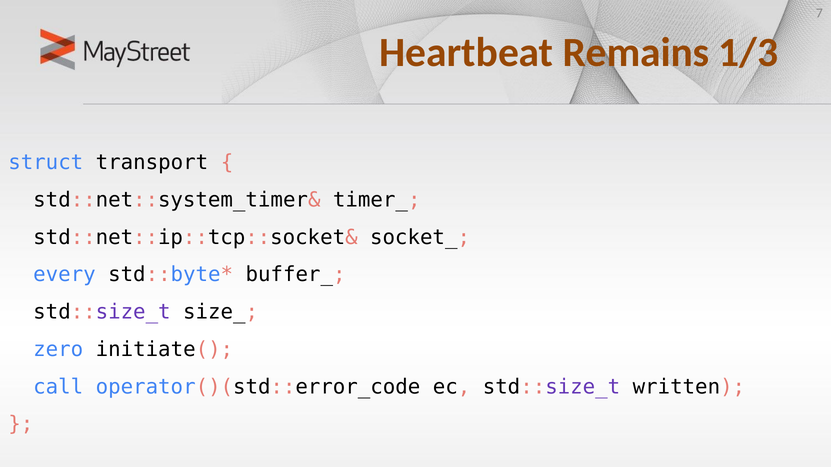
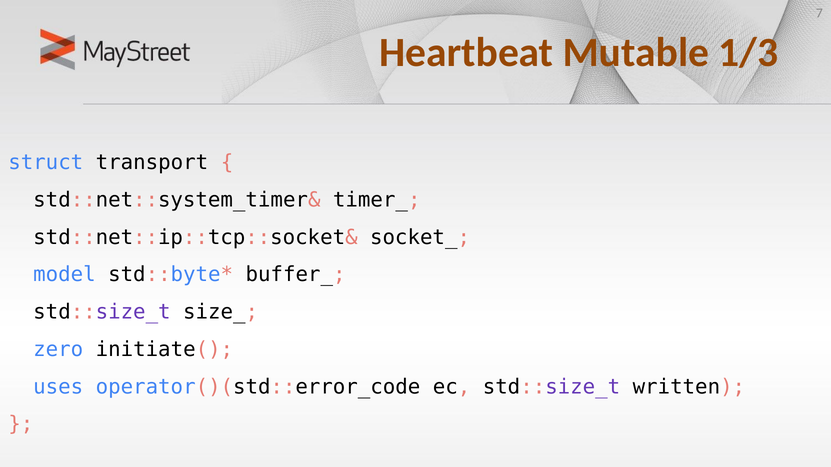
Remains: Remains -> Mutable (636, 53)
every: every -> model (64, 275)
call: call -> uses (58, 387)
